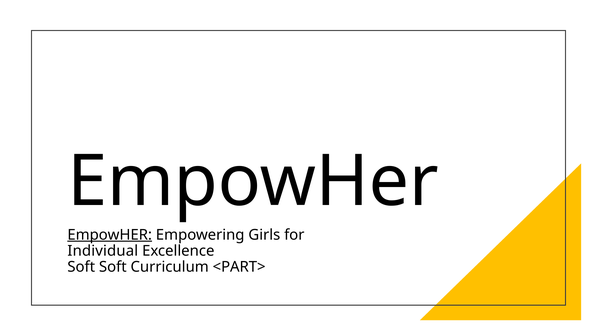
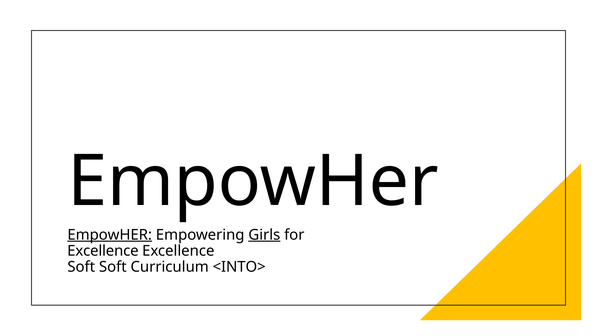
Girls underline: none -> present (264, 235)
Individual: Individual -> Excellence (103, 251)
<PART>: <PART> -> <INTO> (239, 267)
